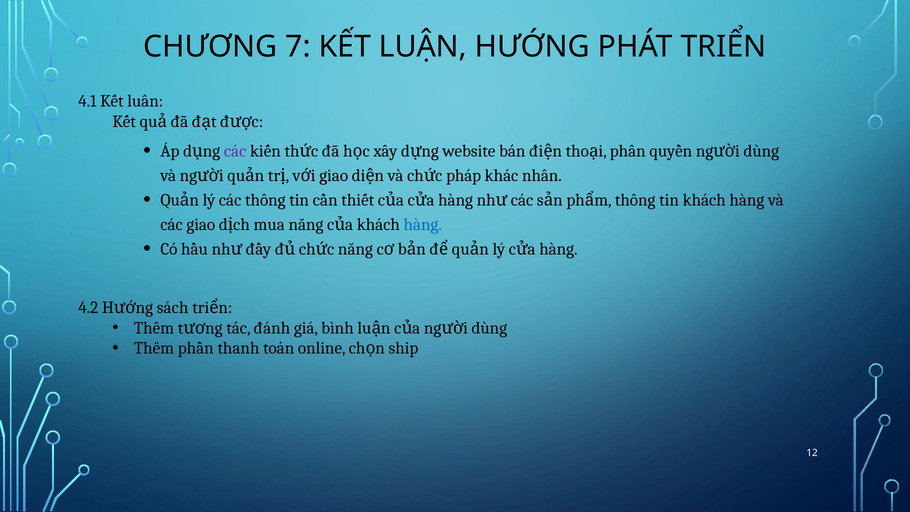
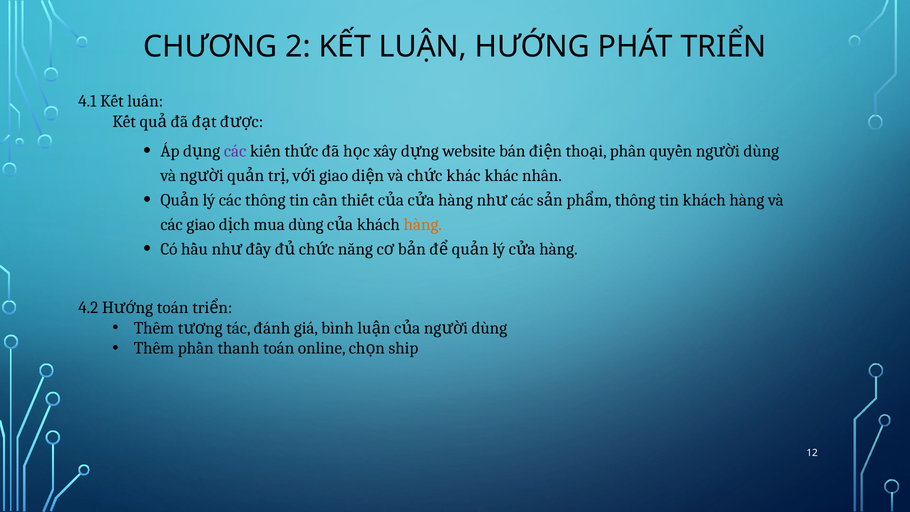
7: 7 -> 2 (298, 47)
pháp: pháp -> khác (463, 175)
mua năng: năng -> dùng (306, 225)
hàng colour: blue -> orange (423, 225)
sách: sách -> toán (173, 307)
